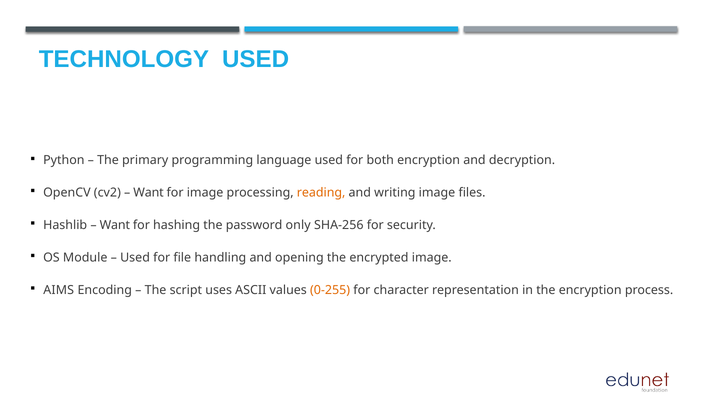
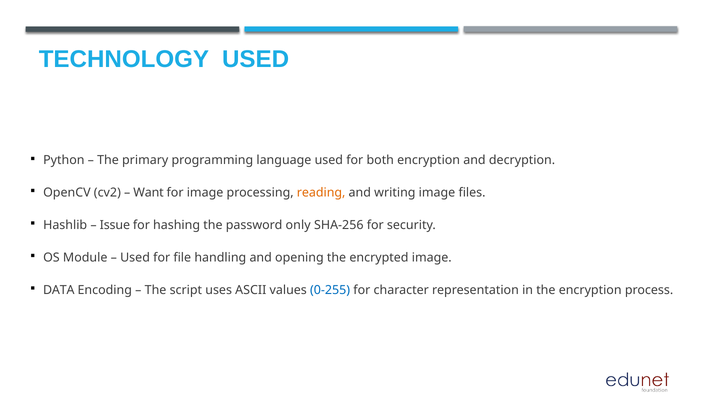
Want: Want -> Issue (115, 225)
AIMS: AIMS -> DATA (59, 290)
0-255 colour: orange -> blue (330, 290)
